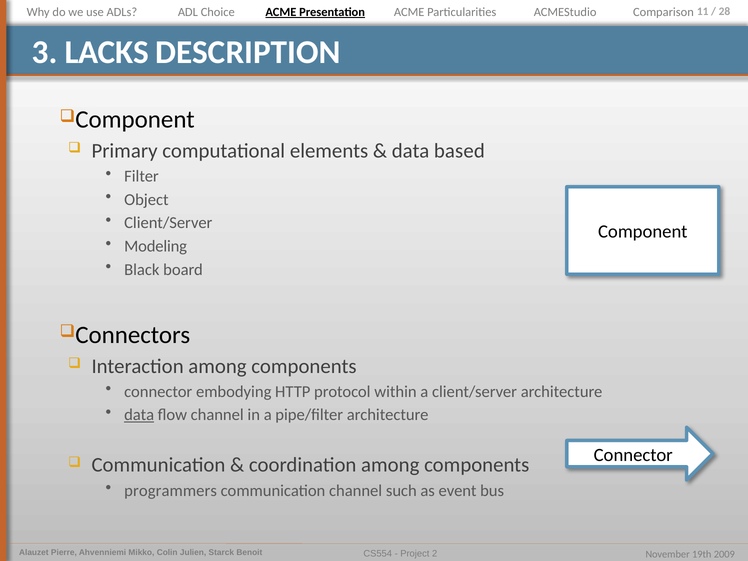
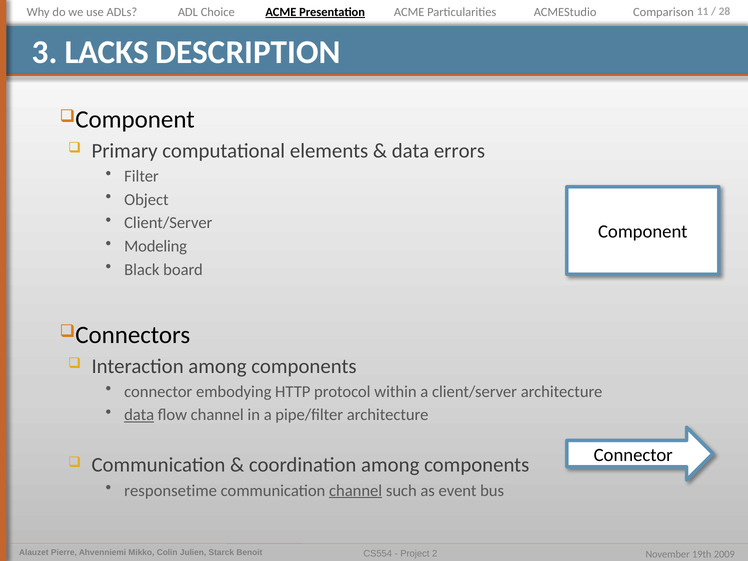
based: based -> errors (459, 151)
programmers: programmers -> responsetime (171, 491)
channel underline: none -> present (356, 491)
